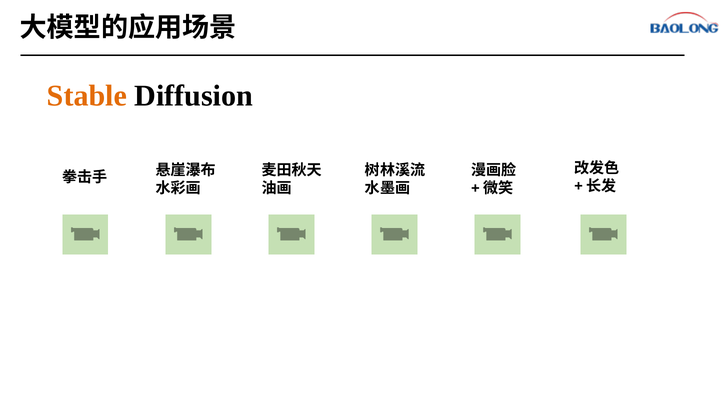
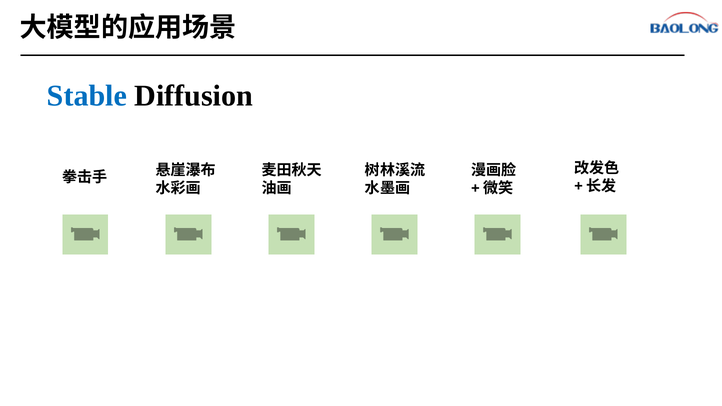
Stable colour: orange -> blue (87, 96)
